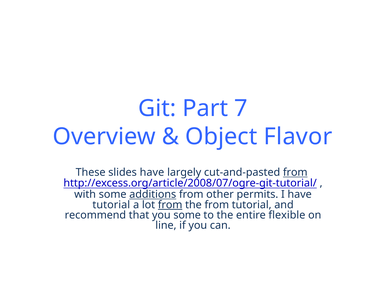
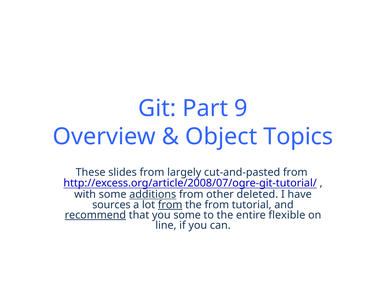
7: 7 -> 9 (241, 108)
Flavor: Flavor -> Topics (298, 137)
slides have: have -> from (152, 173)
from underline: present -> none (295, 173)
permits: permits -> deleted (257, 195)
tutorial: tutorial -> sources (111, 205)
recommend underline: none -> present (95, 215)
